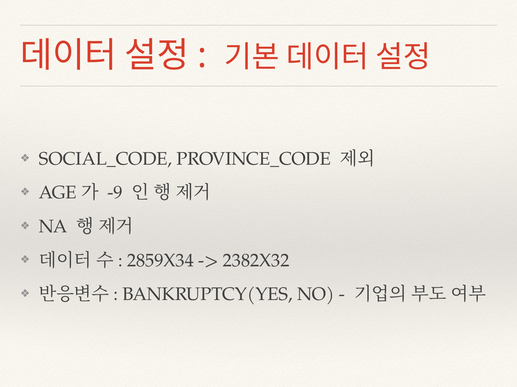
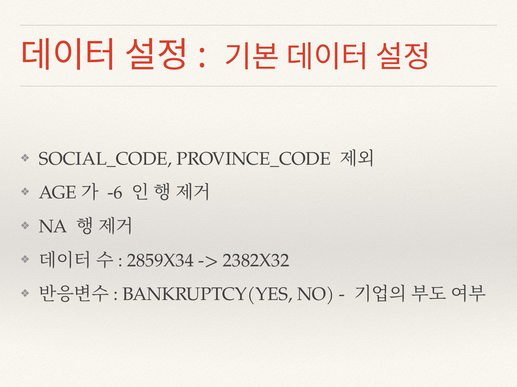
-9: -9 -> -6 (115, 193)
